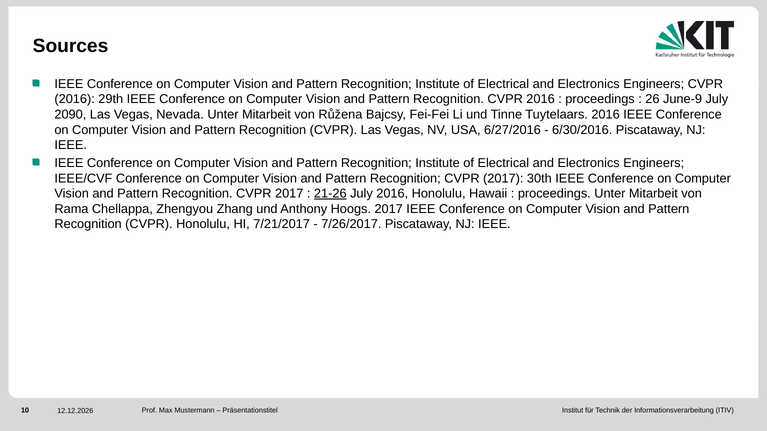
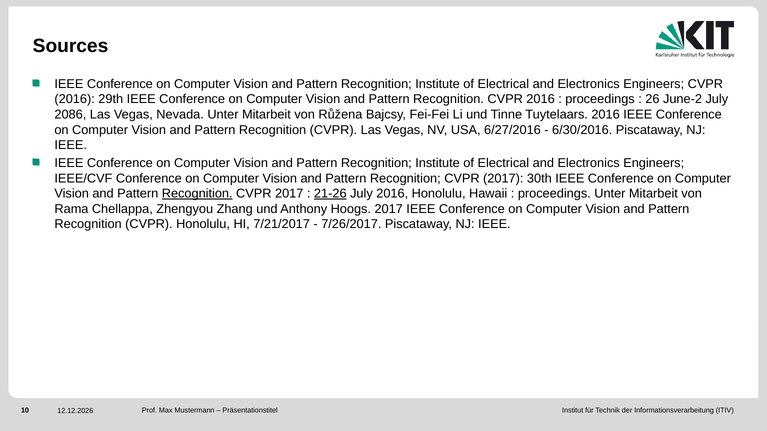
June-9: June-9 -> June-2 (683, 99)
2090: 2090 -> 2086 (70, 115)
Recognition underline: none -> present (197, 194)
